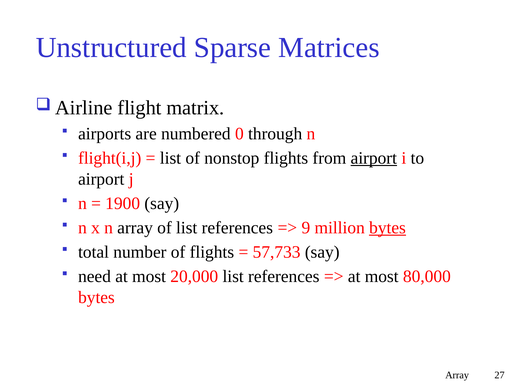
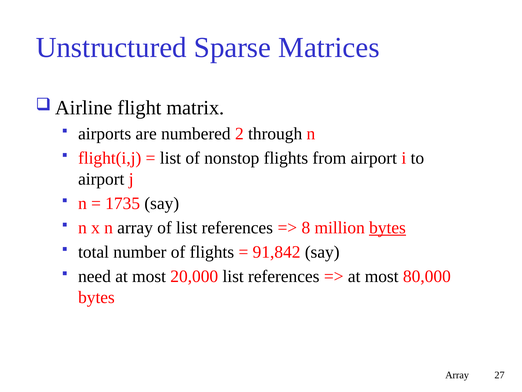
0: 0 -> 2 (239, 133)
airport underline: present -> none (374, 158)
1900: 1900 -> 1735 (123, 203)
9: 9 -> 8 (306, 227)
57,733: 57,733 -> 91,842 (277, 252)
